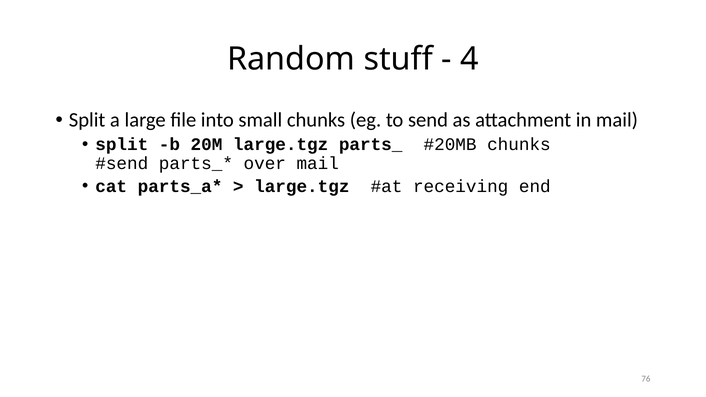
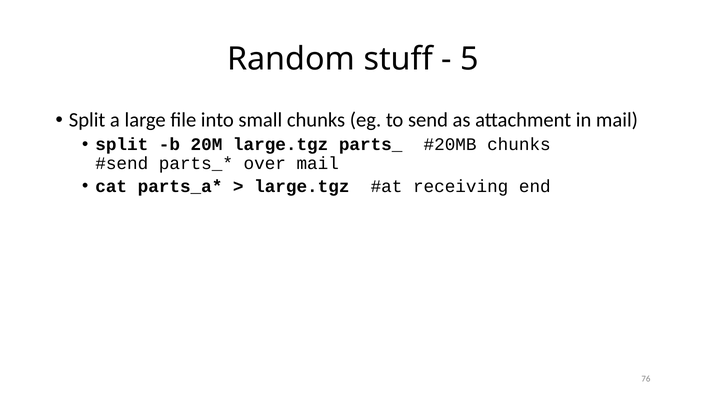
4: 4 -> 5 (469, 59)
